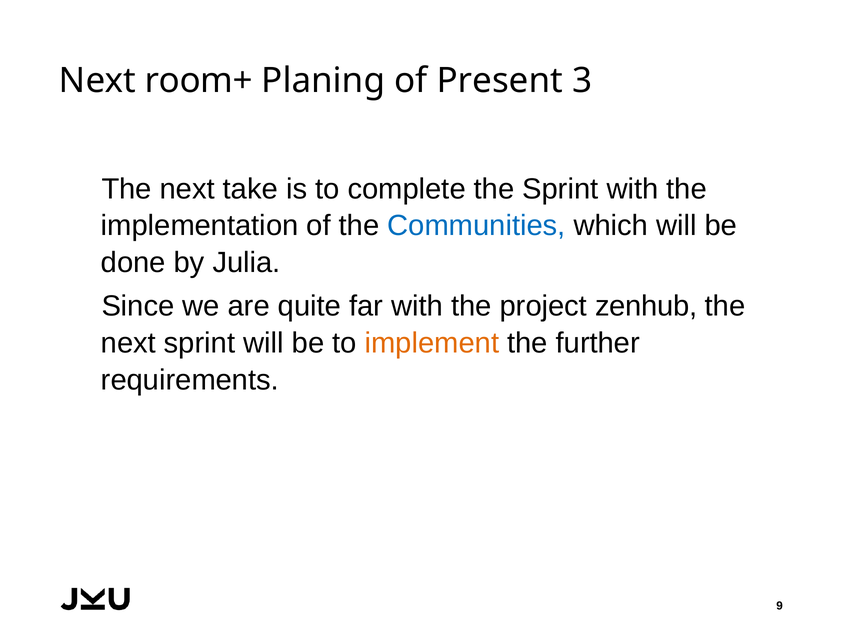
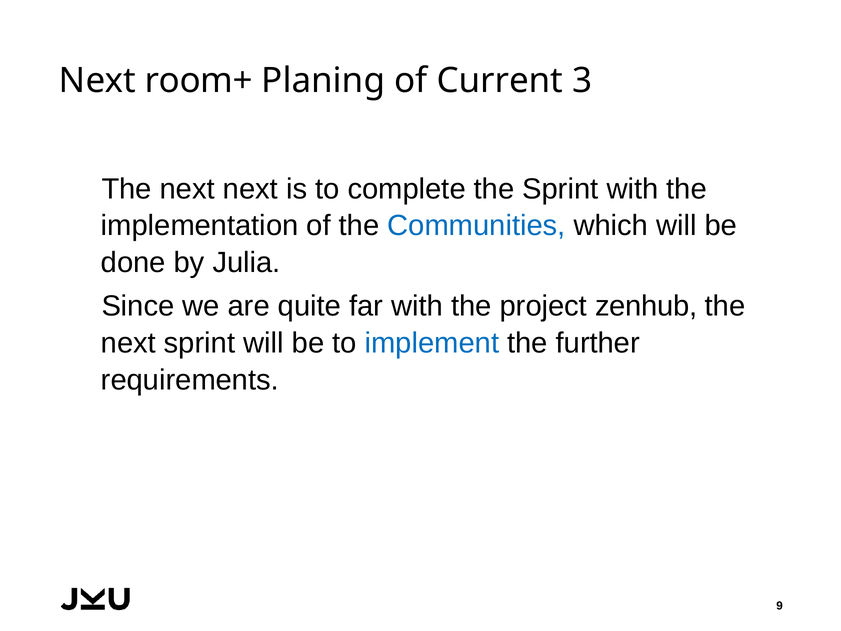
Present: Present -> Current (500, 80)
next take: take -> next (250, 189)
implement colour: orange -> blue (432, 343)
